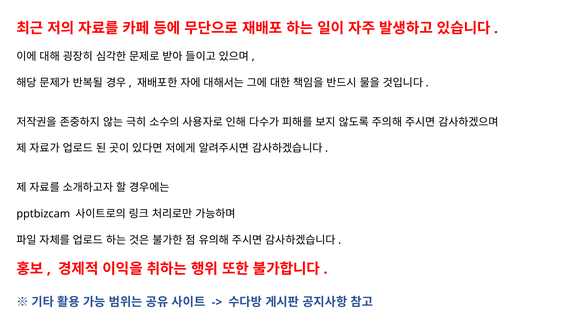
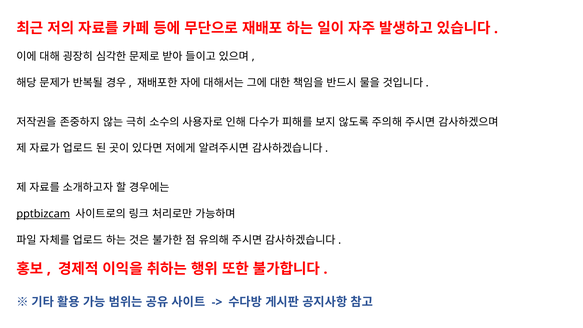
pptbizcam underline: none -> present (43, 214)
